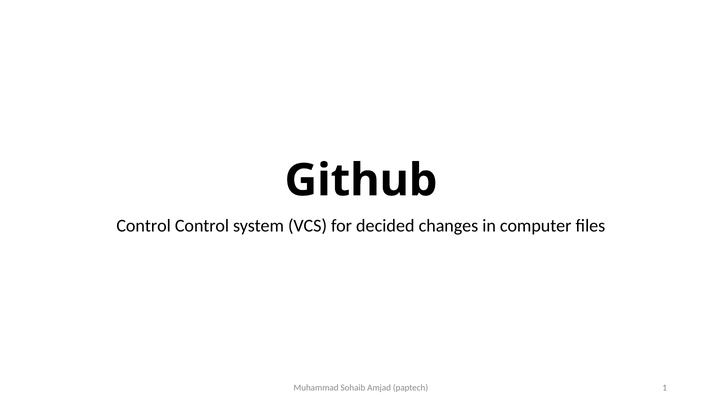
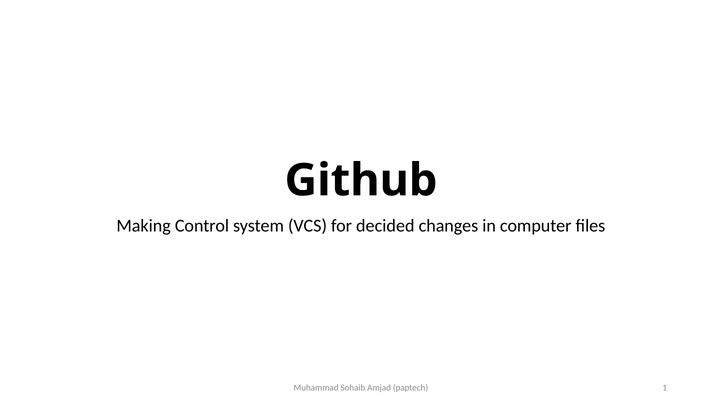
Control: Control -> Making (144, 226)
